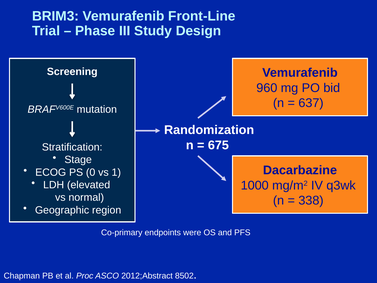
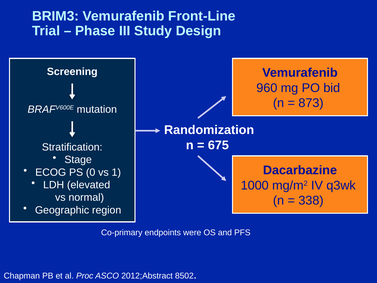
637: 637 -> 873 (311, 103)
